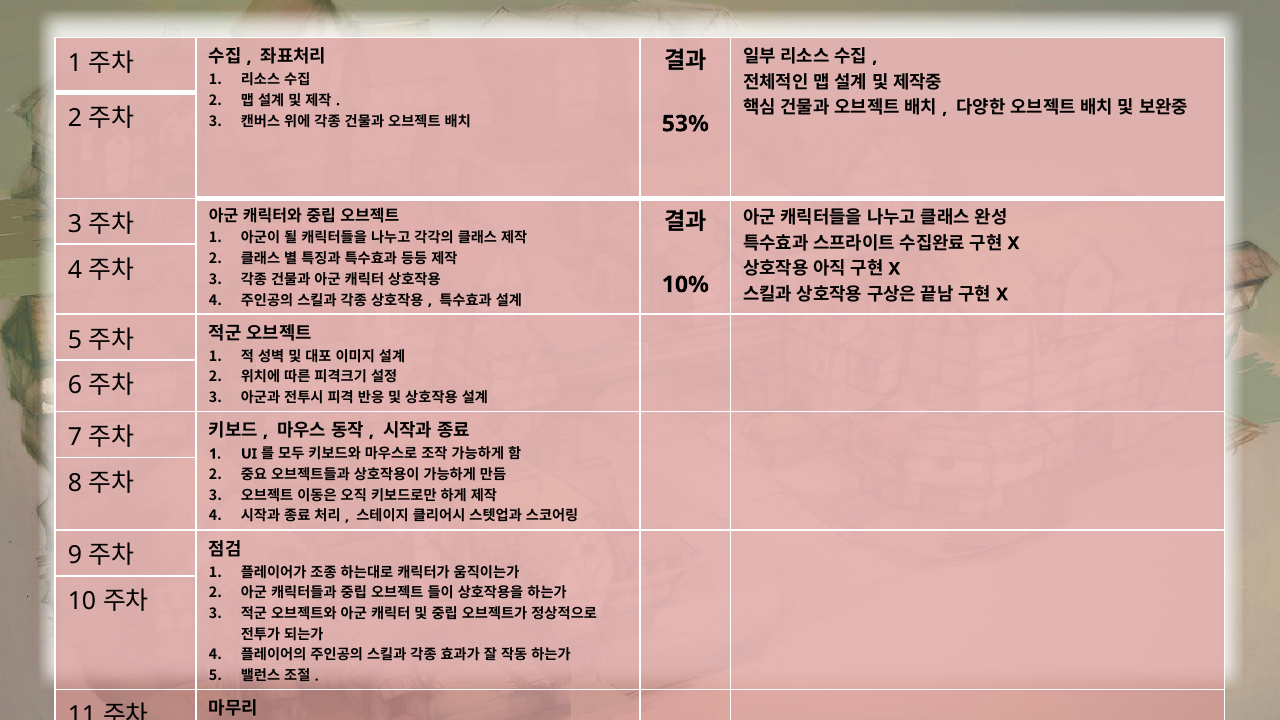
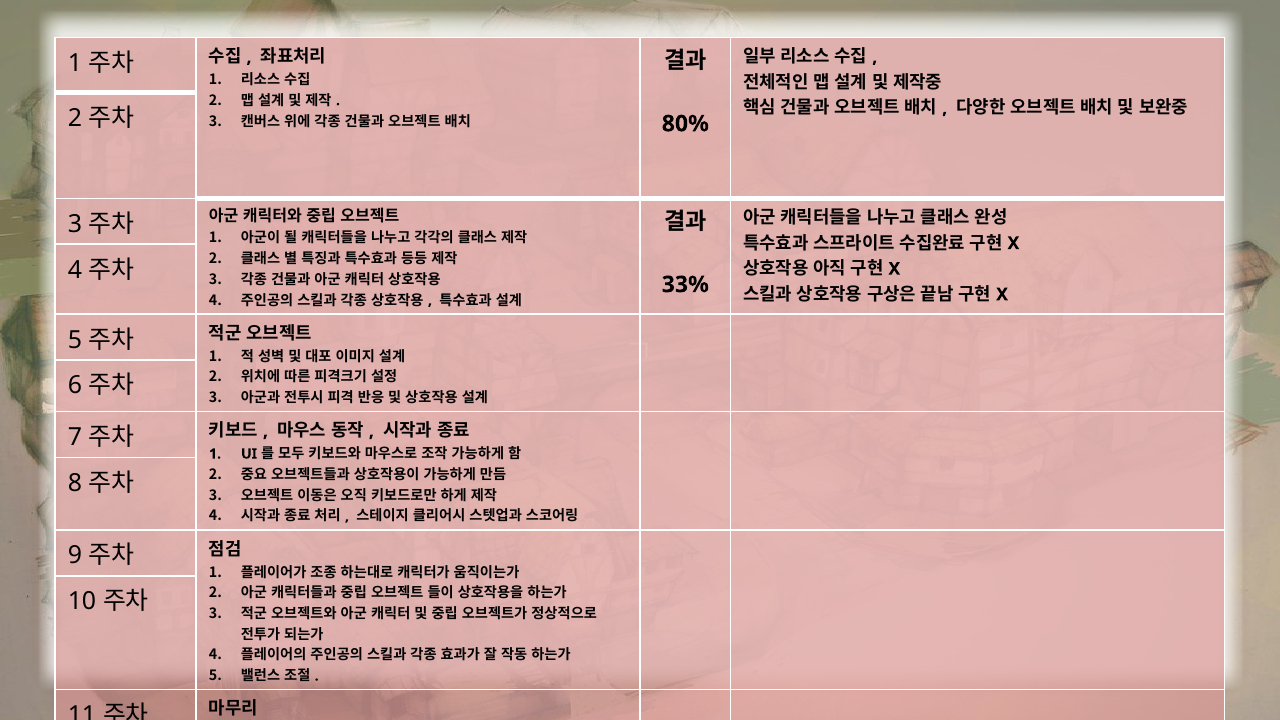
53%: 53% -> 80% (685, 124)
10%: 10% -> 33% (685, 285)
